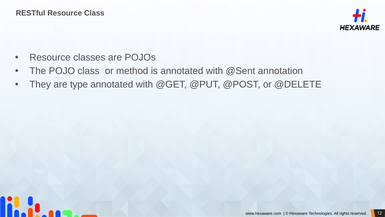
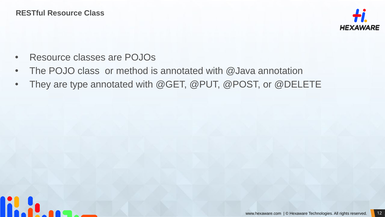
@Sent: @Sent -> @Java (241, 71)
